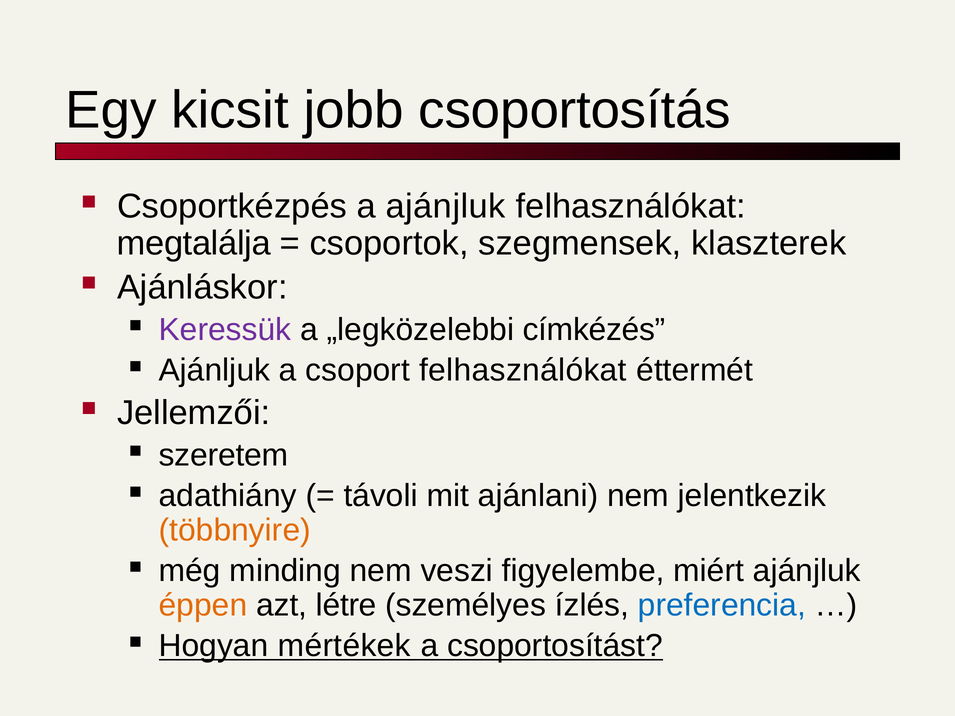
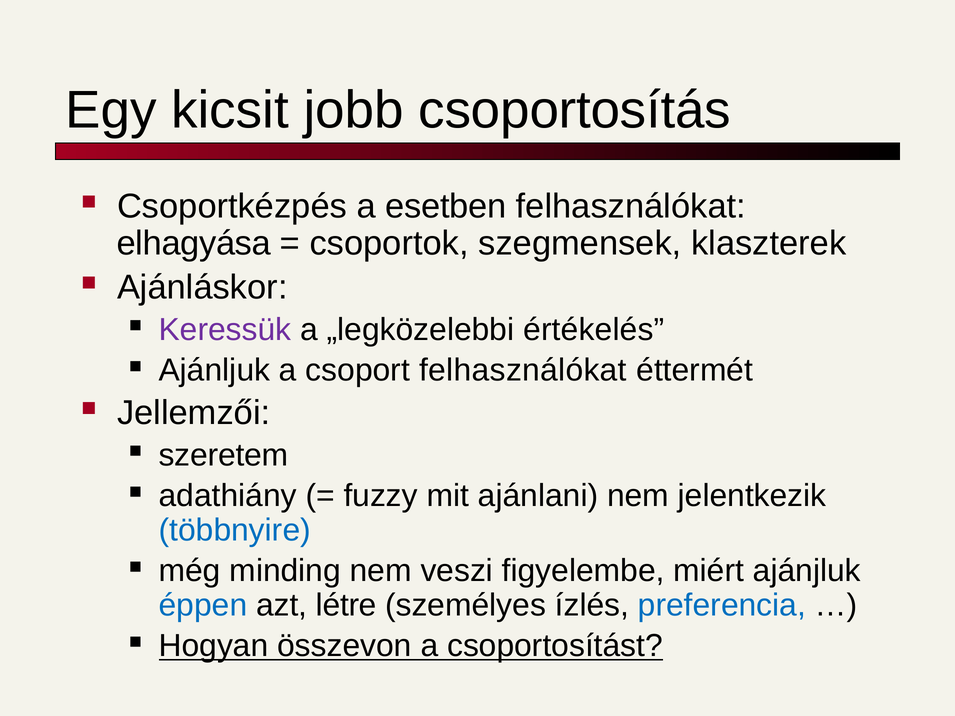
a ajánjluk: ajánjluk -> esetben (446, 206)
megtalálja: megtalálja -> elhagyása (194, 243)
címkézés: címkézés -> értékelés (594, 330)
távoli: távoli -> fuzzy (381, 496)
többnyire colour: orange -> blue (235, 530)
éppen colour: orange -> blue (203, 605)
mértékek: mértékek -> összevon (344, 646)
